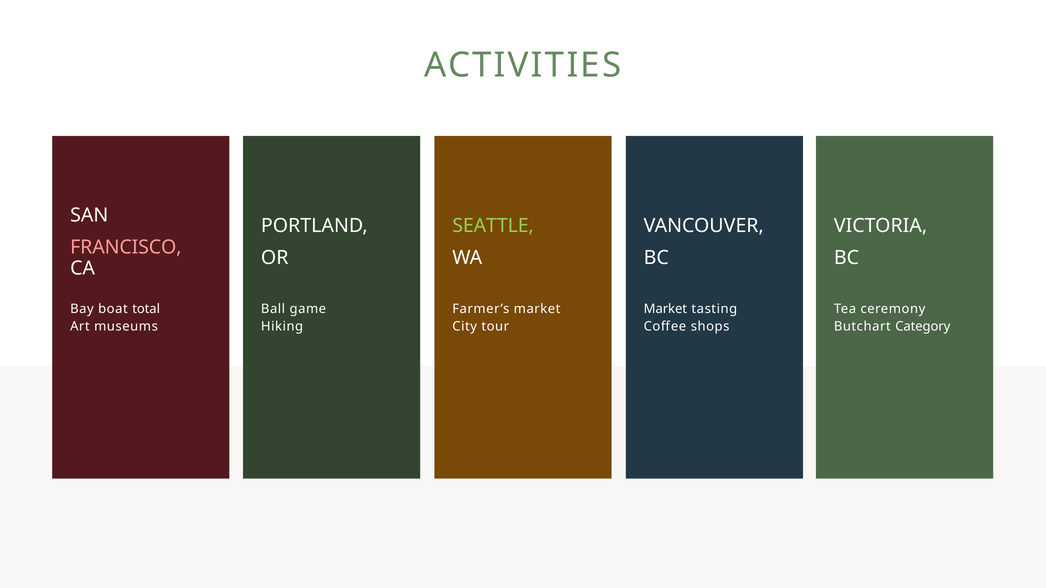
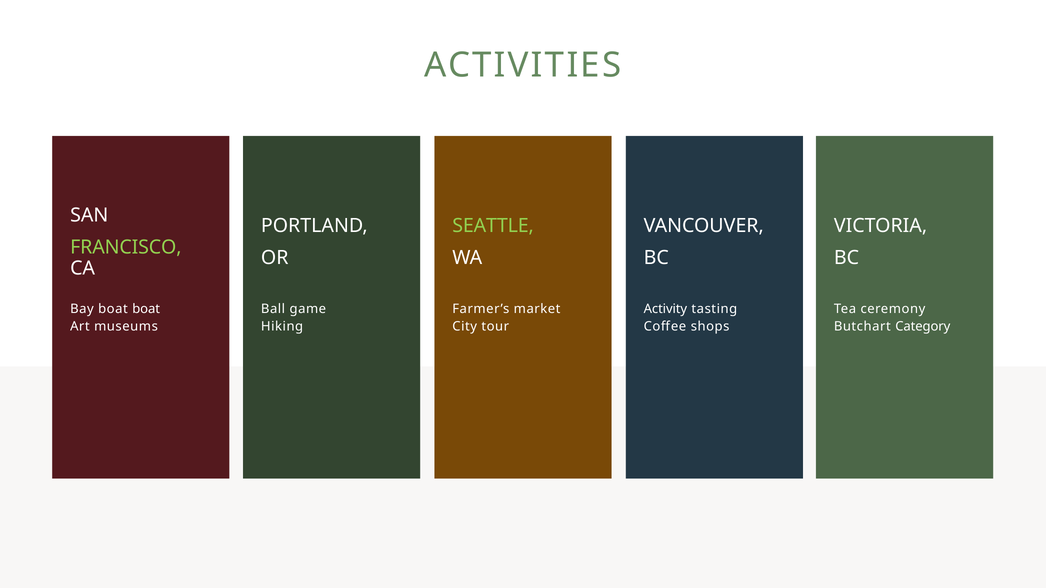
FRANCISCO colour: pink -> light green (126, 247)
boat total: total -> boat (146, 309)
Market: Market -> Activity (665, 309)
